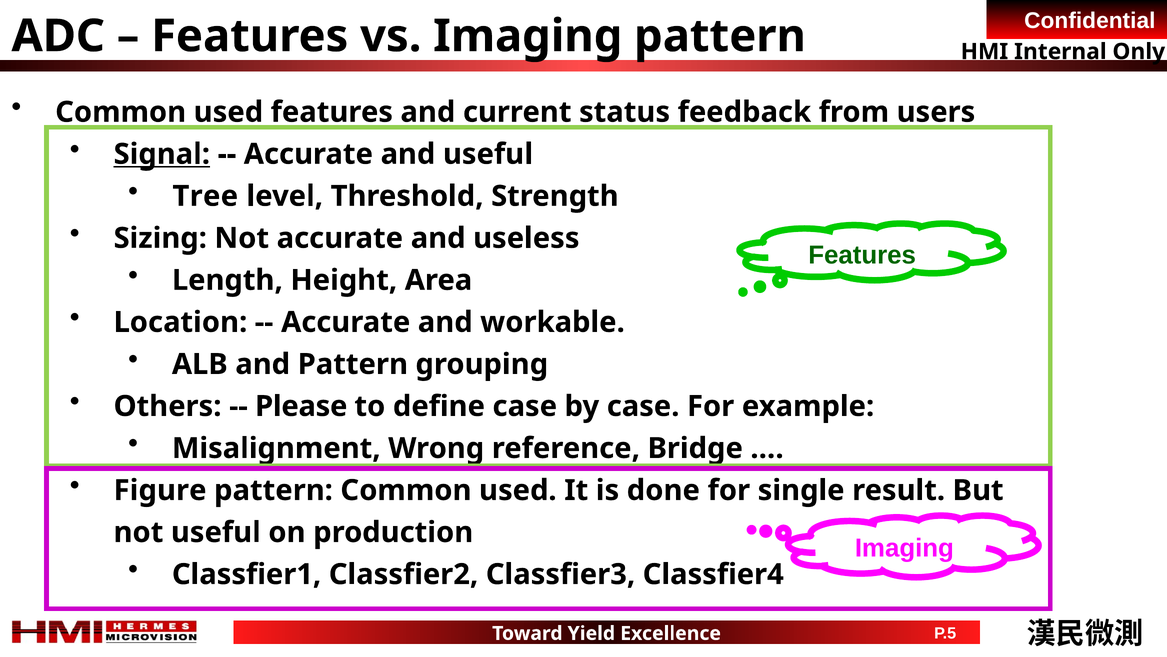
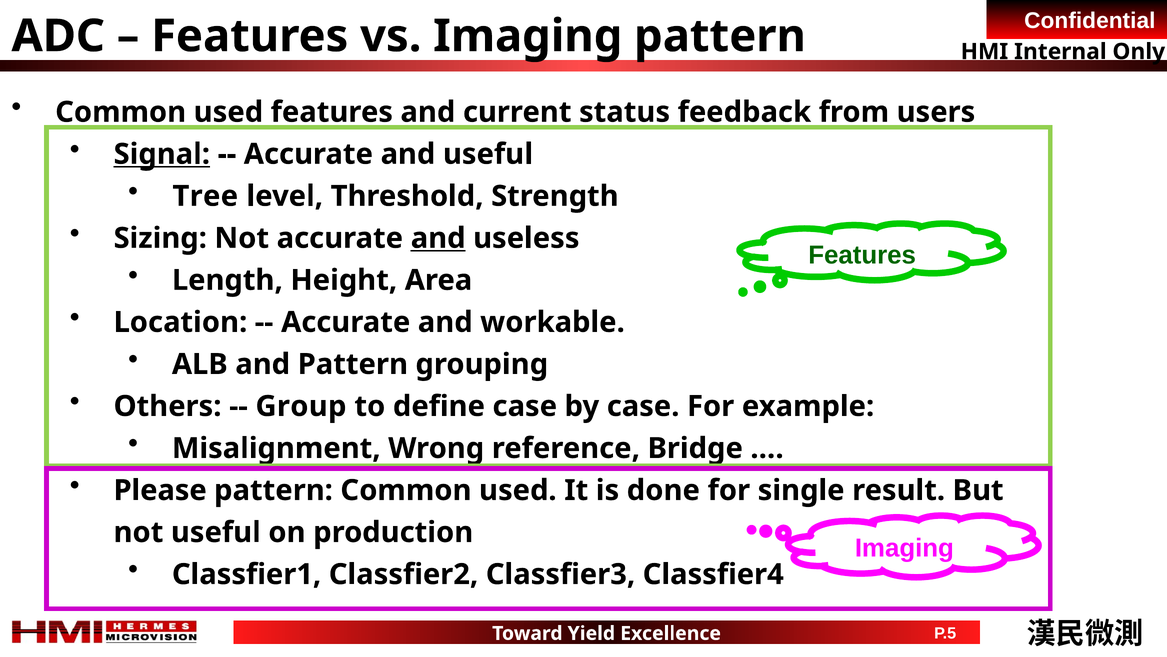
and underline: none -> present (438, 238)
Please: Please -> Group (301, 406)
Figure: Figure -> Please (160, 490)
